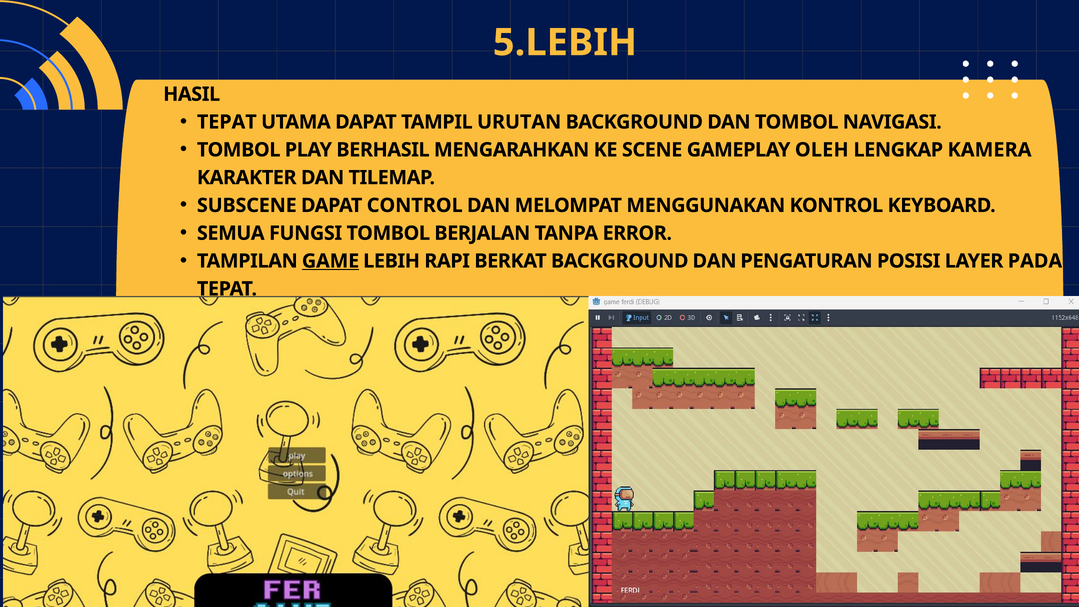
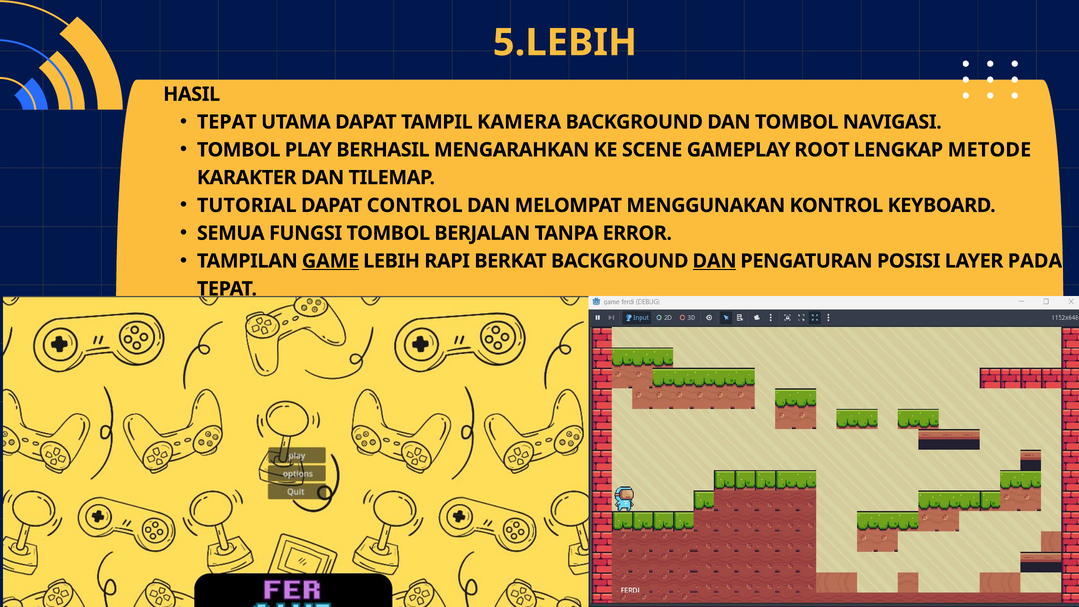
URUTAN: URUTAN -> KAMERA (519, 122)
OLEH: OLEH -> ROOT (822, 150)
KAMERA: KAMERA -> METODE (989, 150)
SUBSCENE: SUBSCENE -> TUTORIAL (247, 205)
DAN underline: none -> present (715, 261)
